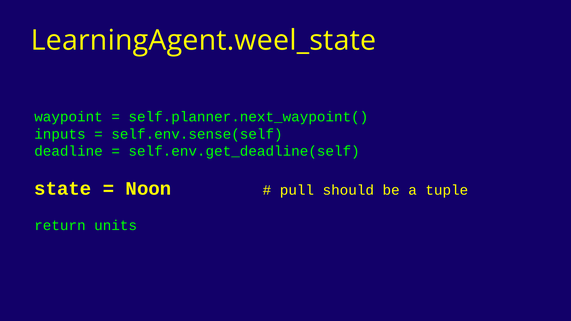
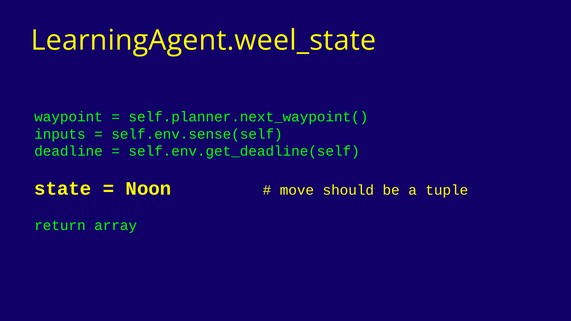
pull: pull -> move (297, 190)
units: units -> array (116, 226)
